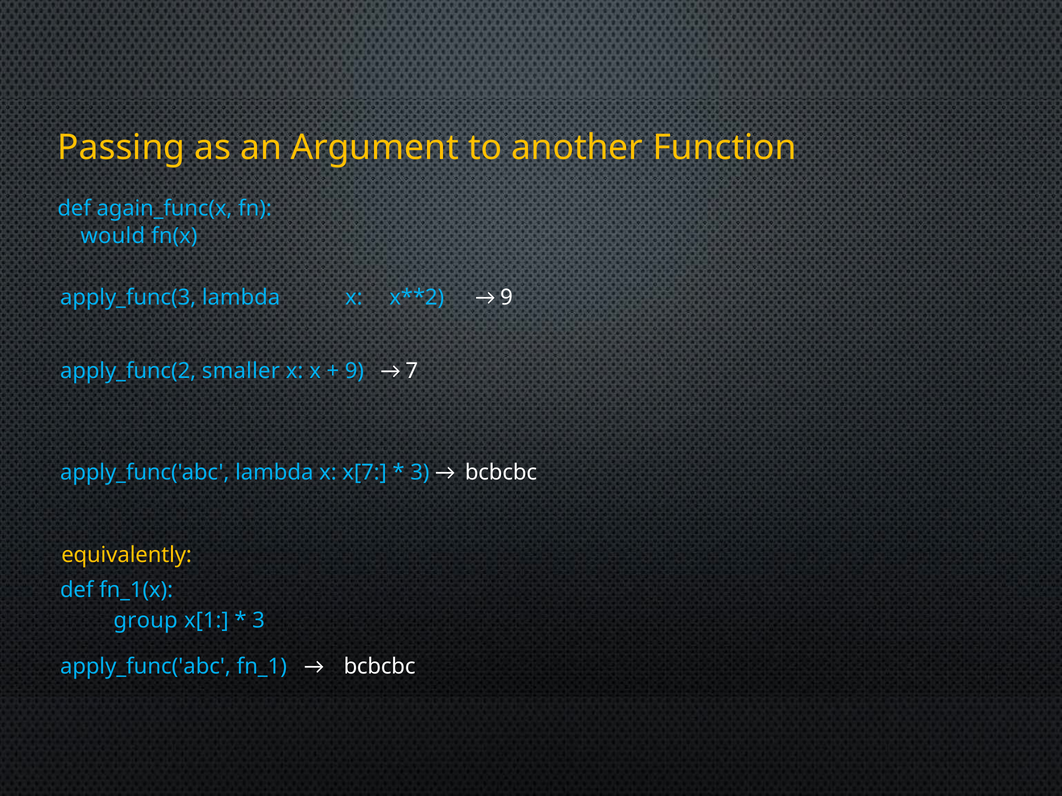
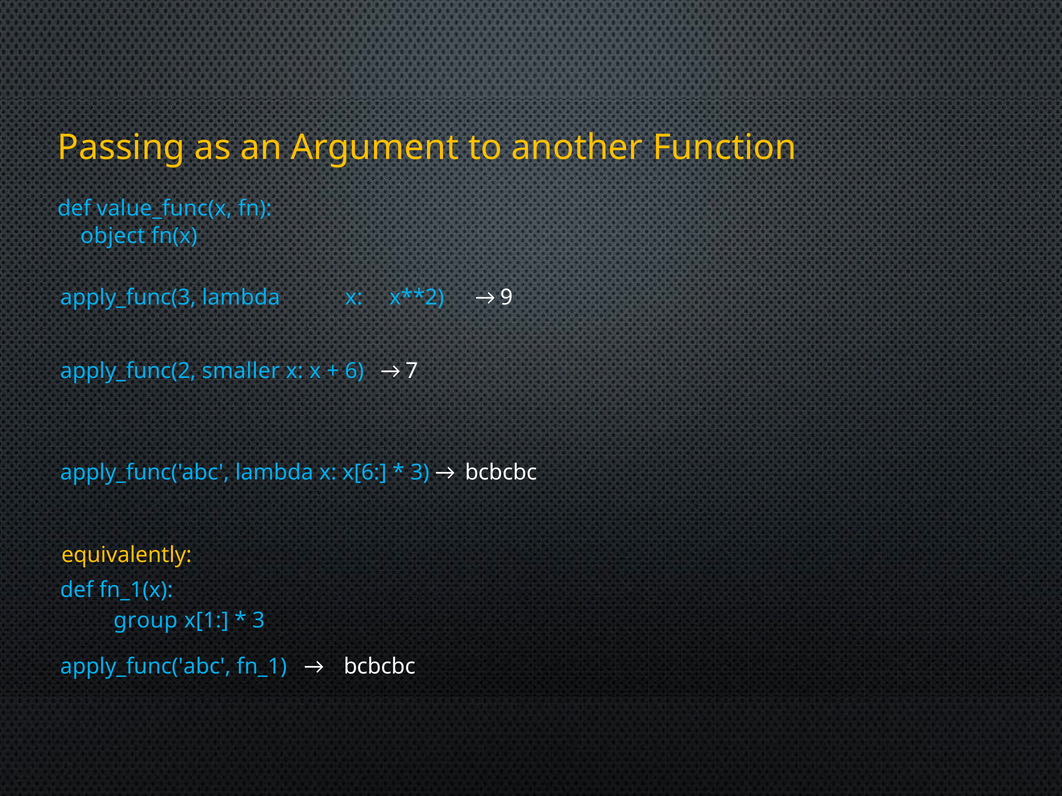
again_func(x: again_func(x -> value_func(x (164, 208)
would: would -> object (113, 236)
9: 9 -> 6 (354, 371)
x[7: x[7 -> x[6 (365, 473)
